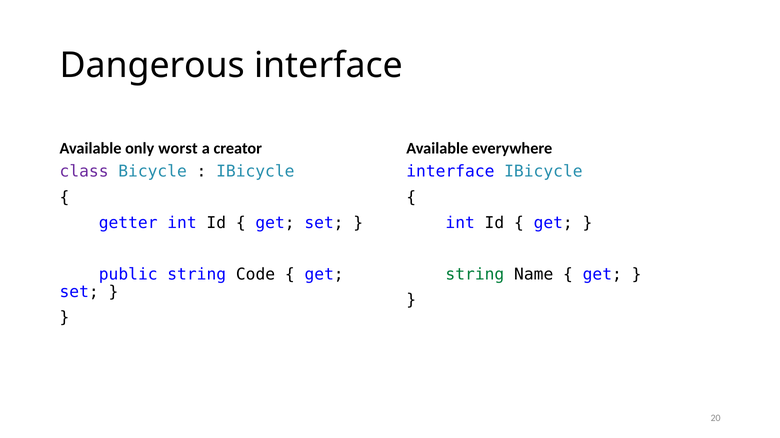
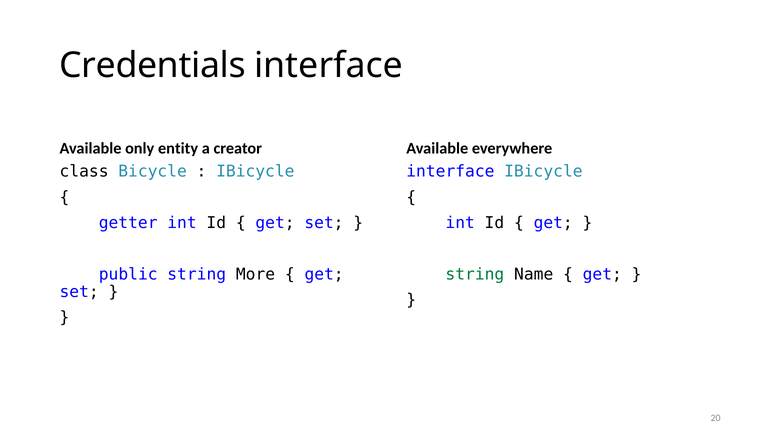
Dangerous: Dangerous -> Credentials (152, 66)
worst: worst -> entity (178, 148)
class colour: purple -> black (84, 172)
Code: Code -> More (255, 275)
